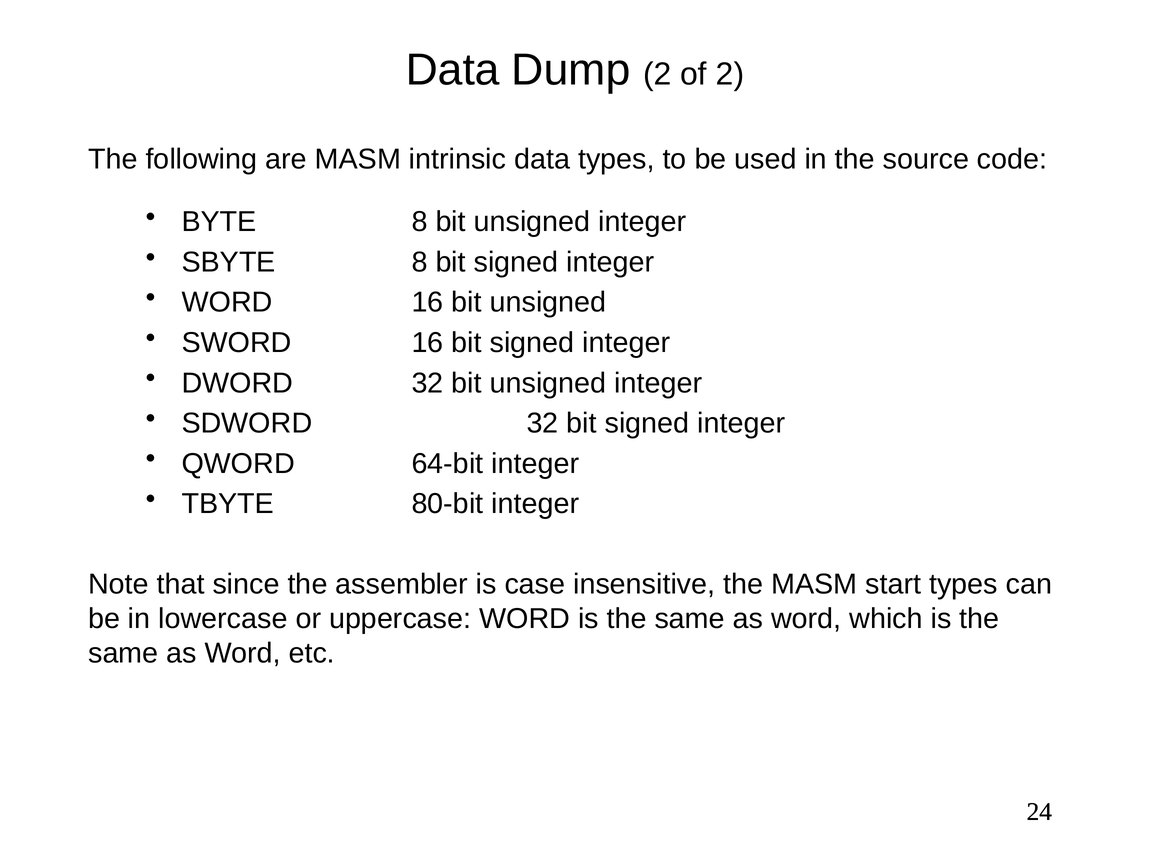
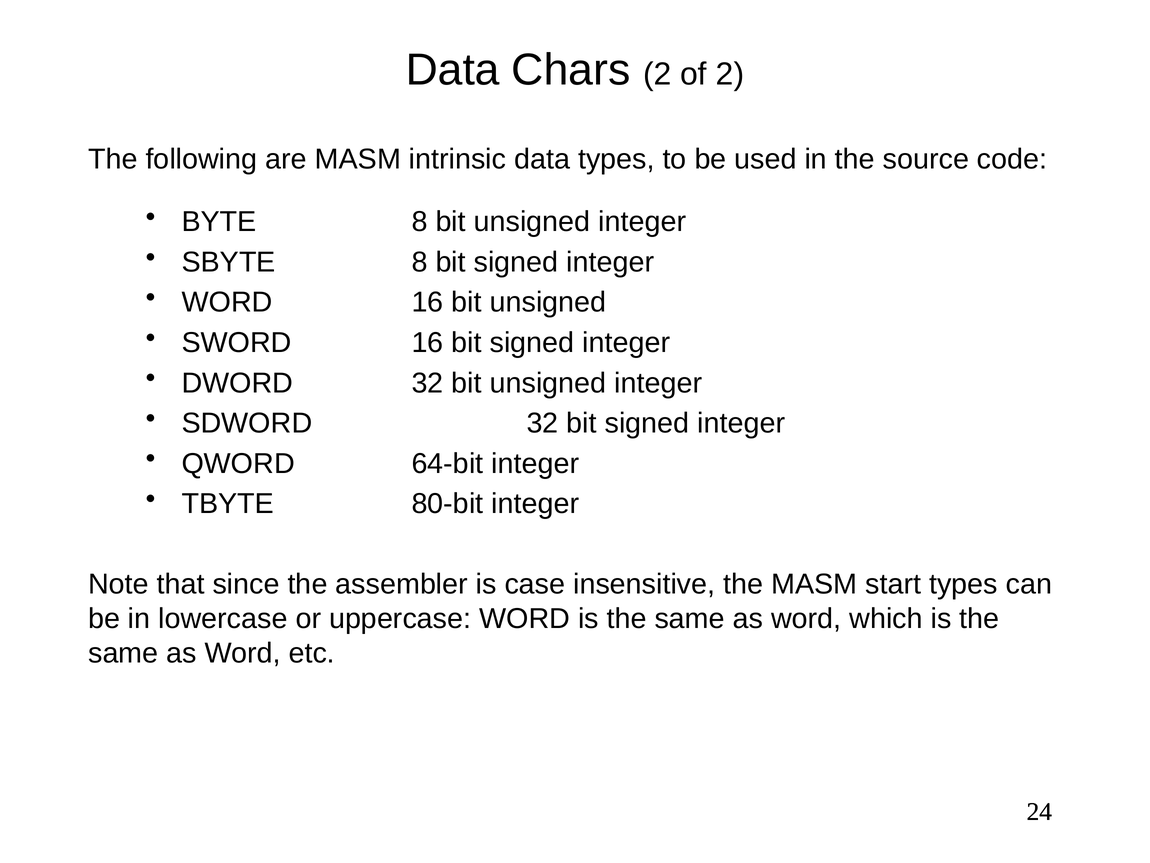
Dump: Dump -> Chars (571, 70)
